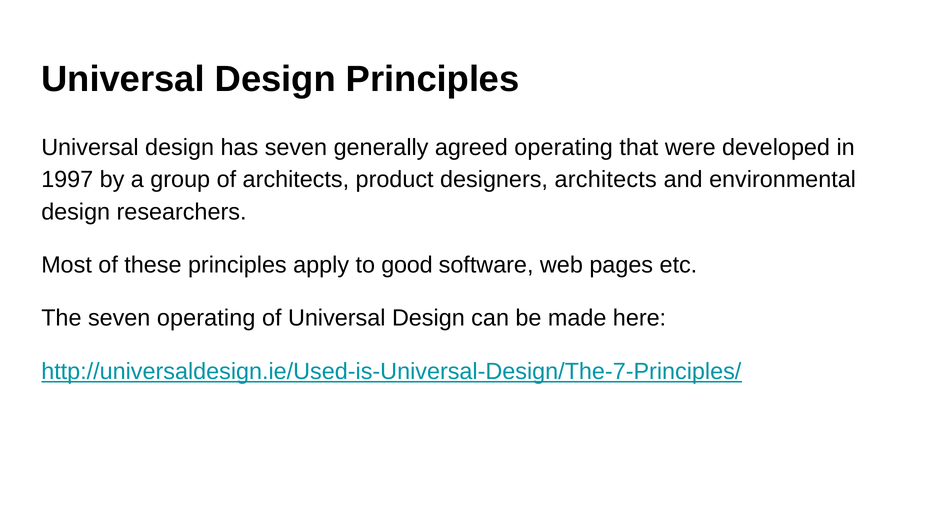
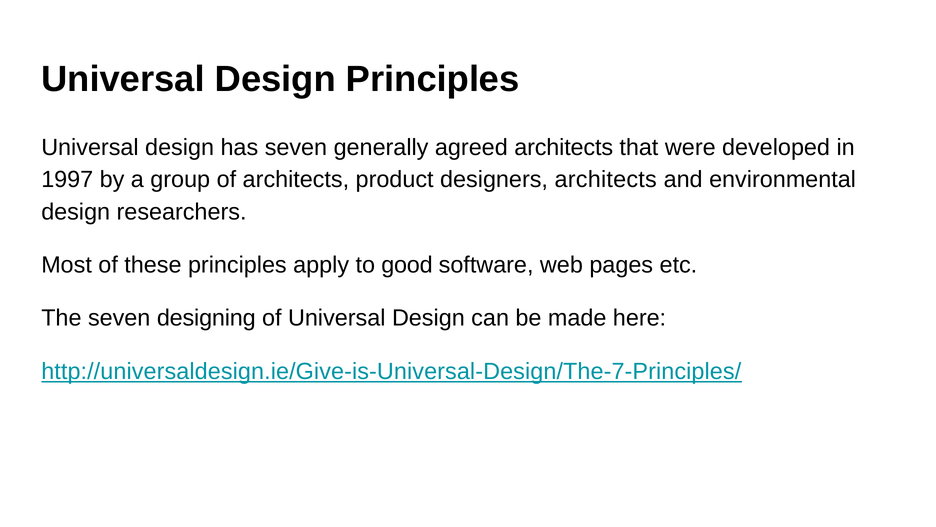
agreed operating: operating -> architects (564, 147)
seven operating: operating -> designing (206, 318)
http://universaldesign.ie/Used-is-Universal-Design/The-7-Principles/: http://universaldesign.ie/Used-is-Universal-Design/The-7-Principles/ -> http://universaldesign.ie/Give-is-Universal-Design/The-7-Principles/ (391, 371)
